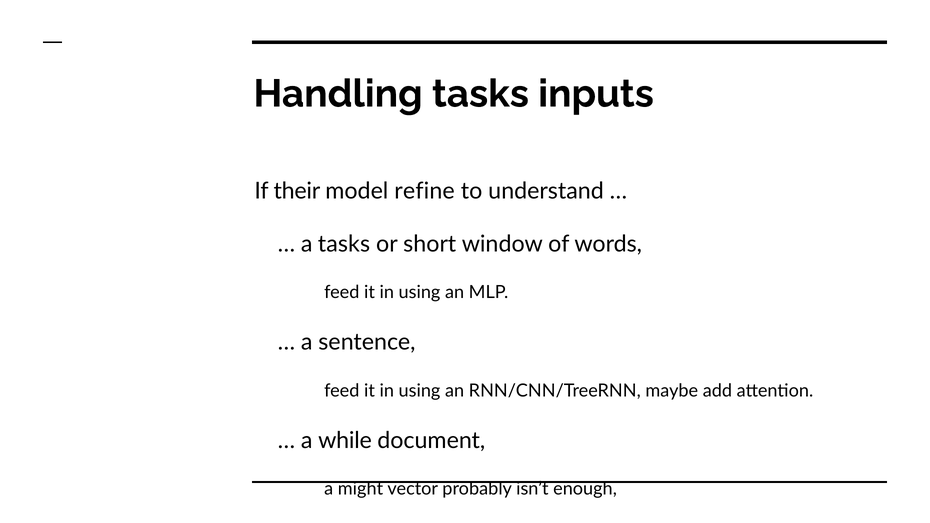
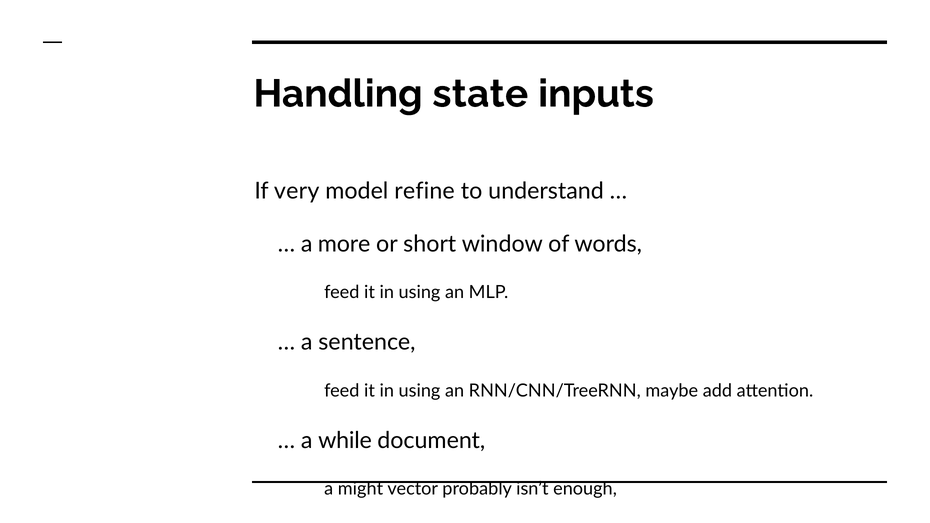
Handling tasks: tasks -> state (480, 94)
their: their -> very (297, 191)
a tasks: tasks -> more (344, 244)
